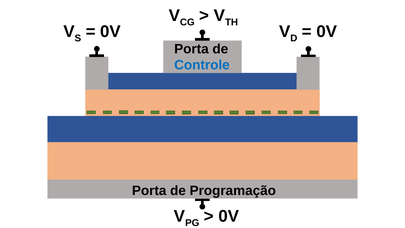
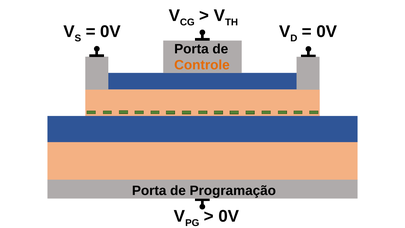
Controle colour: blue -> orange (202, 65)
